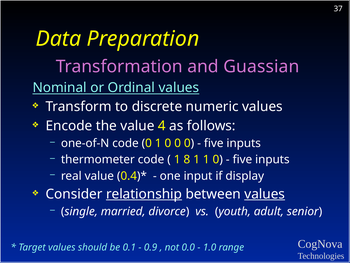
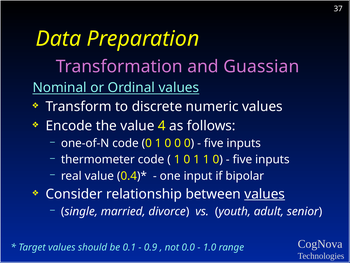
8: 8 -> 0 (187, 159)
display: display -> bipolar (245, 176)
relationship underline: present -> none (144, 194)
